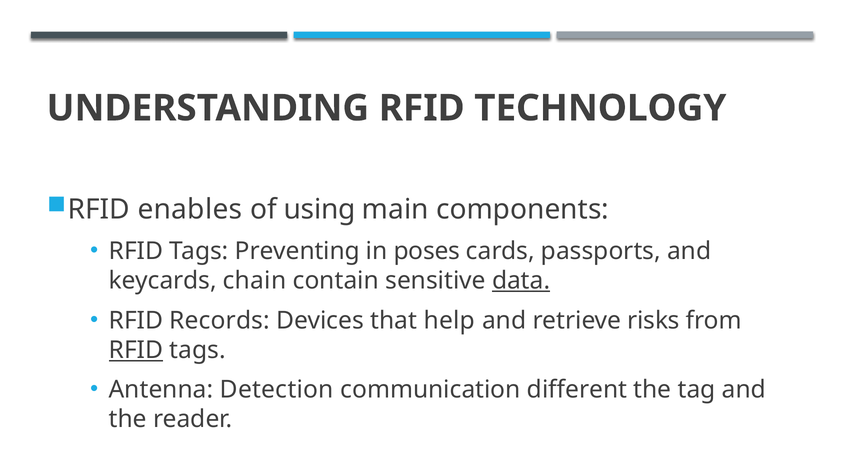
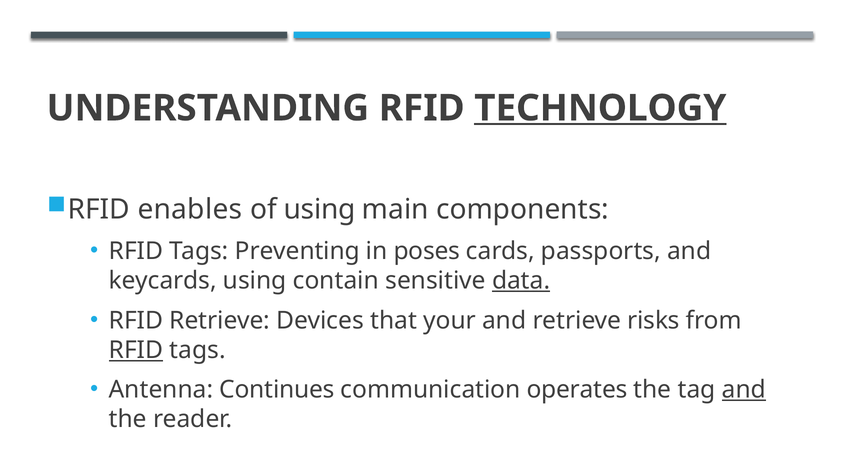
TECHNOLOGY underline: none -> present (600, 108)
keycards chain: chain -> using (255, 281)
RFID Records: Records -> Retrieve (220, 320)
help: help -> your (450, 320)
Detection: Detection -> Continues (277, 389)
different: different -> operates (577, 389)
and underline: none -> present (744, 389)
